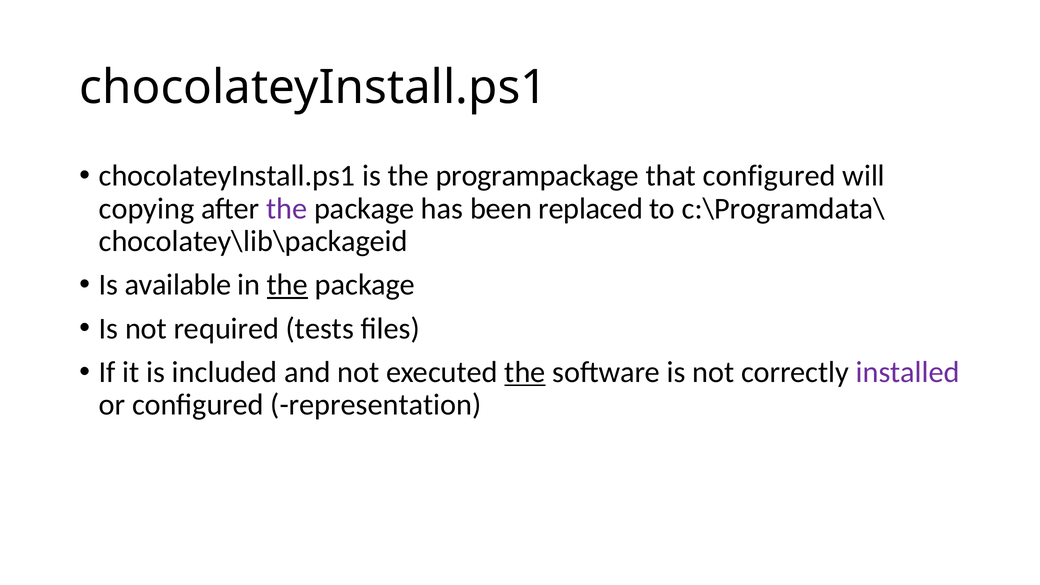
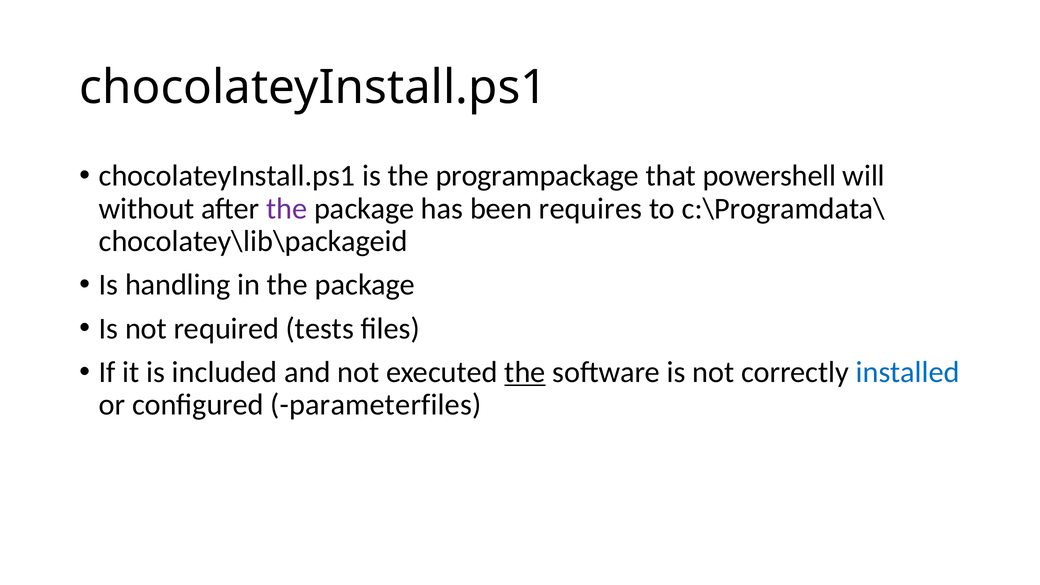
that configured: configured -> powershell (769, 176)
copying: copying -> without (147, 209)
replaced: replaced -> requires (590, 209)
available: available -> handling (178, 285)
the underline: present -> none (287, 285)
installed colour: purple -> blue (908, 372)
representation: representation -> parameterfiles (376, 405)
